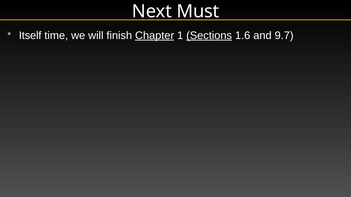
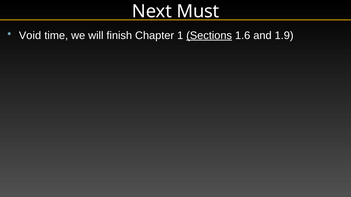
Itself: Itself -> Void (30, 36)
Chapter underline: present -> none (155, 36)
9.7: 9.7 -> 1.9 (284, 36)
